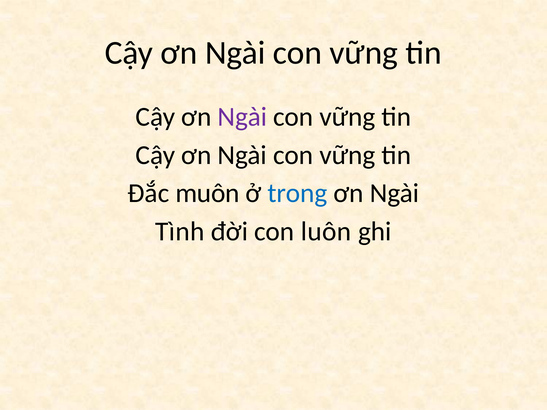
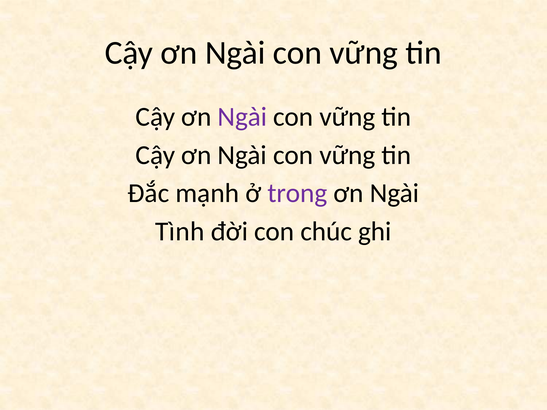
muôn: muôn -> mạnh (207, 193)
trong colour: blue -> purple (297, 193)
luôn: luôn -> chúc (326, 232)
